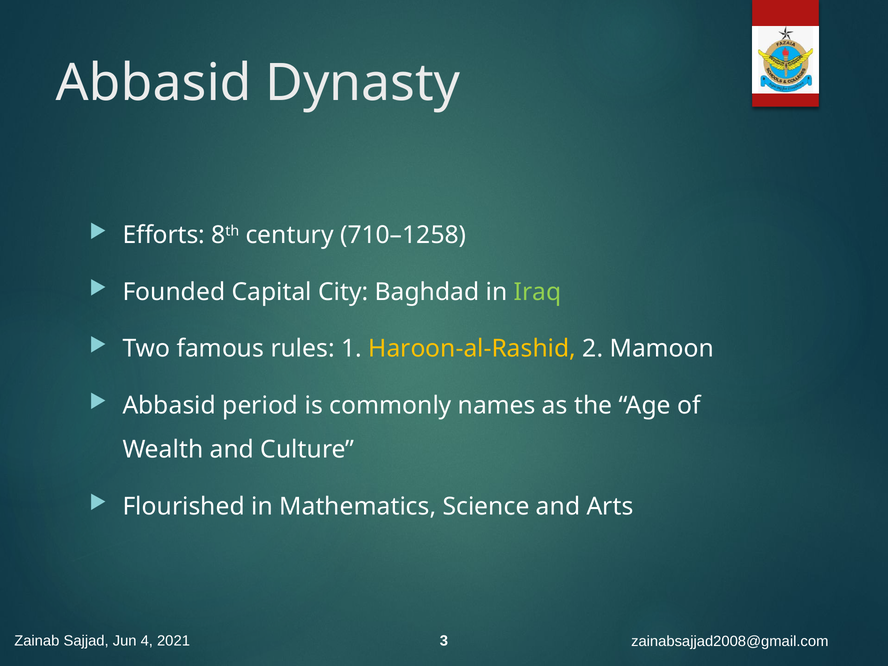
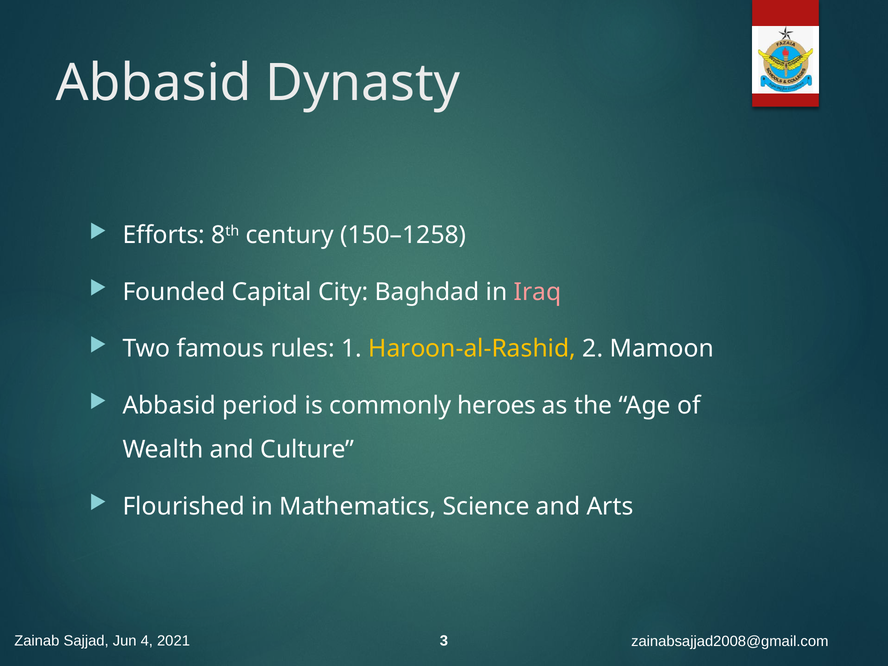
710–1258: 710–1258 -> 150–1258 (403, 235)
Iraq colour: light green -> pink (538, 292)
names: names -> heroes (497, 405)
